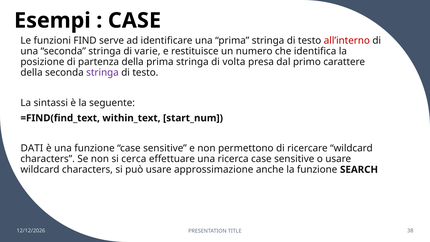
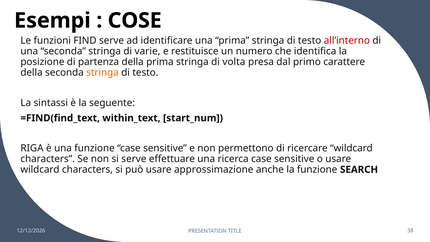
CASE: CASE -> COSE (135, 20)
stringa colour: purple -> orange (102, 73)
DATI: DATI -> RIGA (32, 148)
si cerca: cerca -> serve (134, 159)
